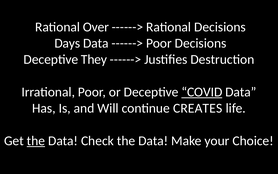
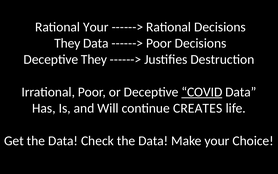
Rational Over: Over -> Your (96, 27)
Days: Days -> They (67, 43)
the underline: present -> none (36, 141)
